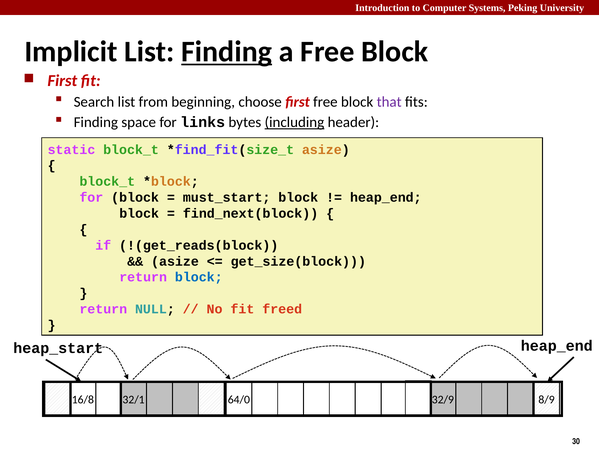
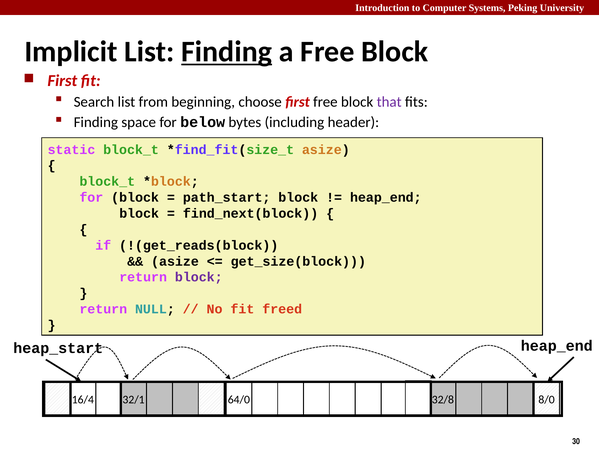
links: links -> below (203, 122)
including underline: present -> none (294, 122)
must_start: must_start -> path_start (227, 198)
block colour: blue -> purple (199, 277)
16/8: 16/8 -> 16/4 (83, 400)
32/9: 32/9 -> 32/8 (443, 400)
8/9: 8/9 -> 8/0 (547, 400)
